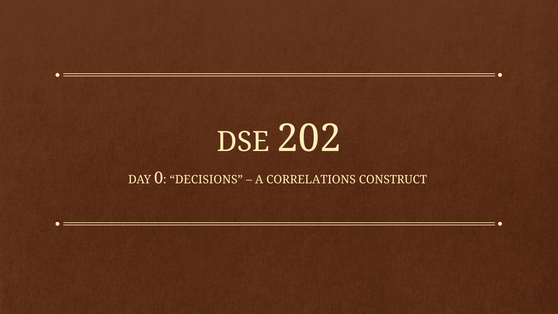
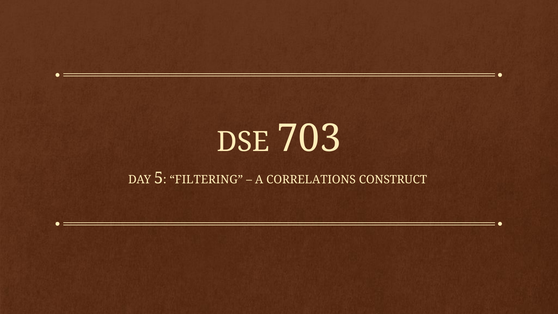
202: 202 -> 703 (309, 139)
0: 0 -> 5 (159, 178)
DECISIONS: DECISIONS -> FILTERING (206, 180)
